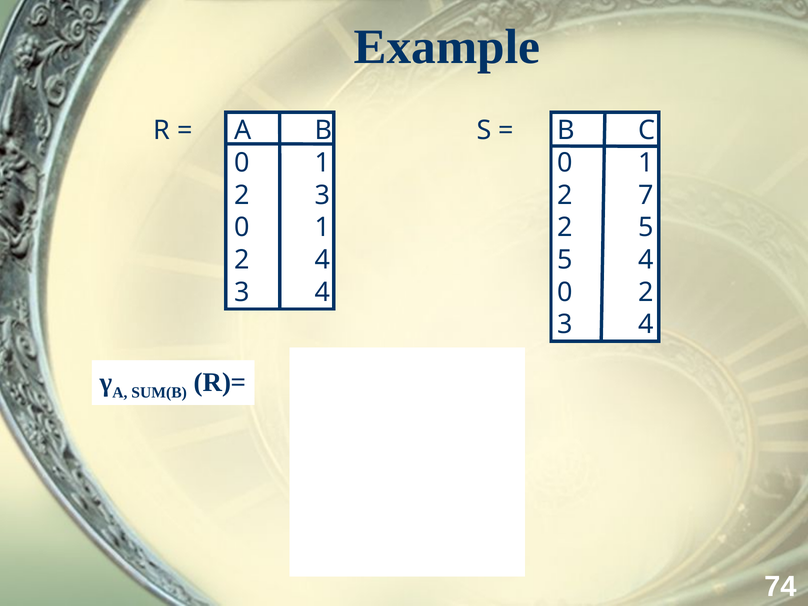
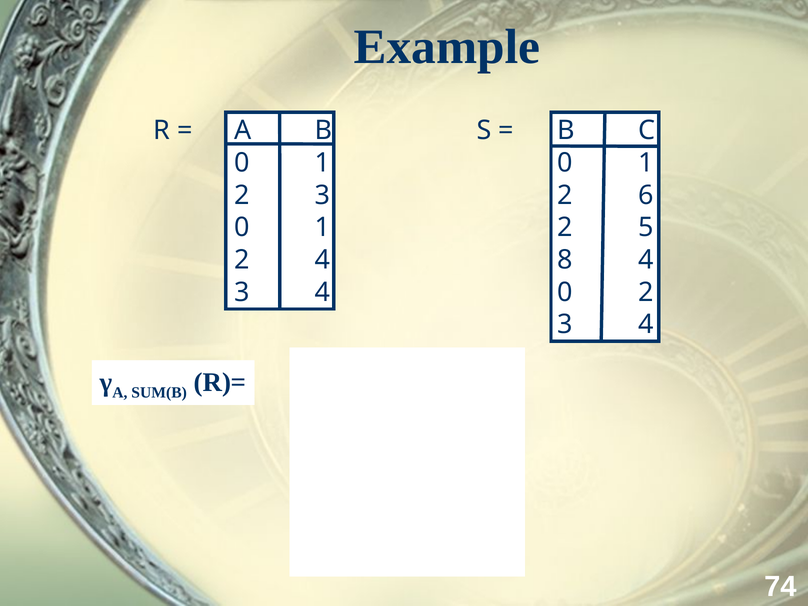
3 2 7: 7 -> 6 (646, 195)
4 5: 5 -> 8 (565, 260)
